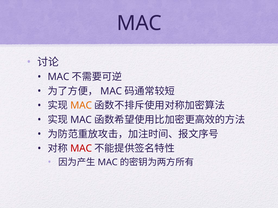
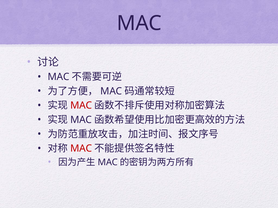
MAC colour: orange -> red (81, 106)
